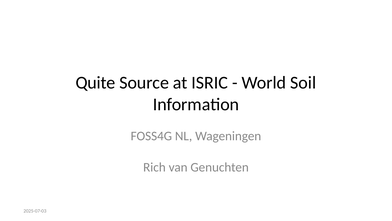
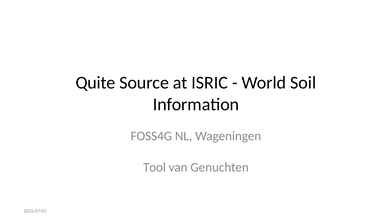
Rich: Rich -> Tool (155, 167)
